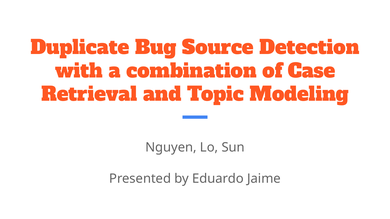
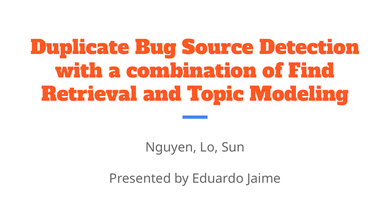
Case: Case -> Find (311, 71)
